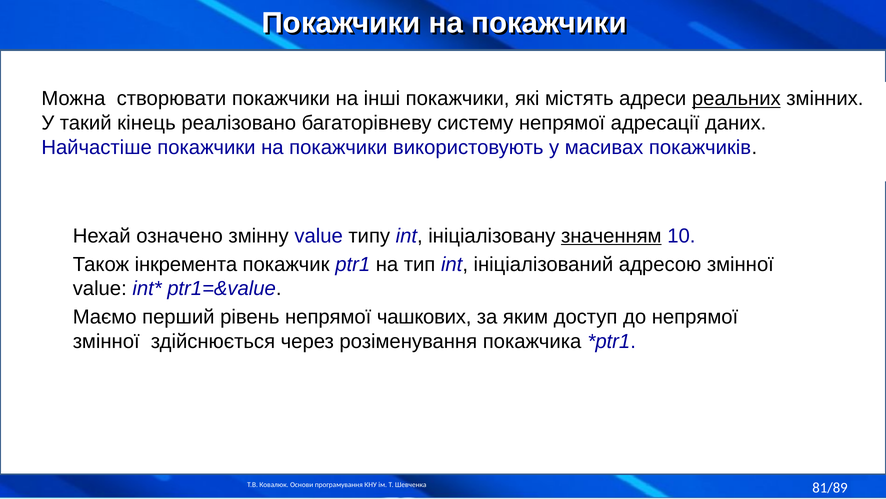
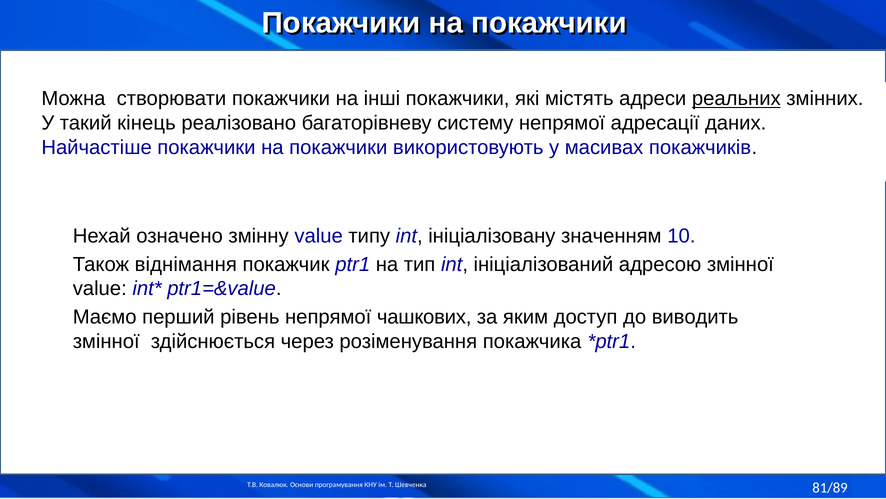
значенням underline: present -> none (611, 236)
інкремента: інкремента -> віднімання (186, 264)
до непрямої: непрямої -> виводить (695, 317)
